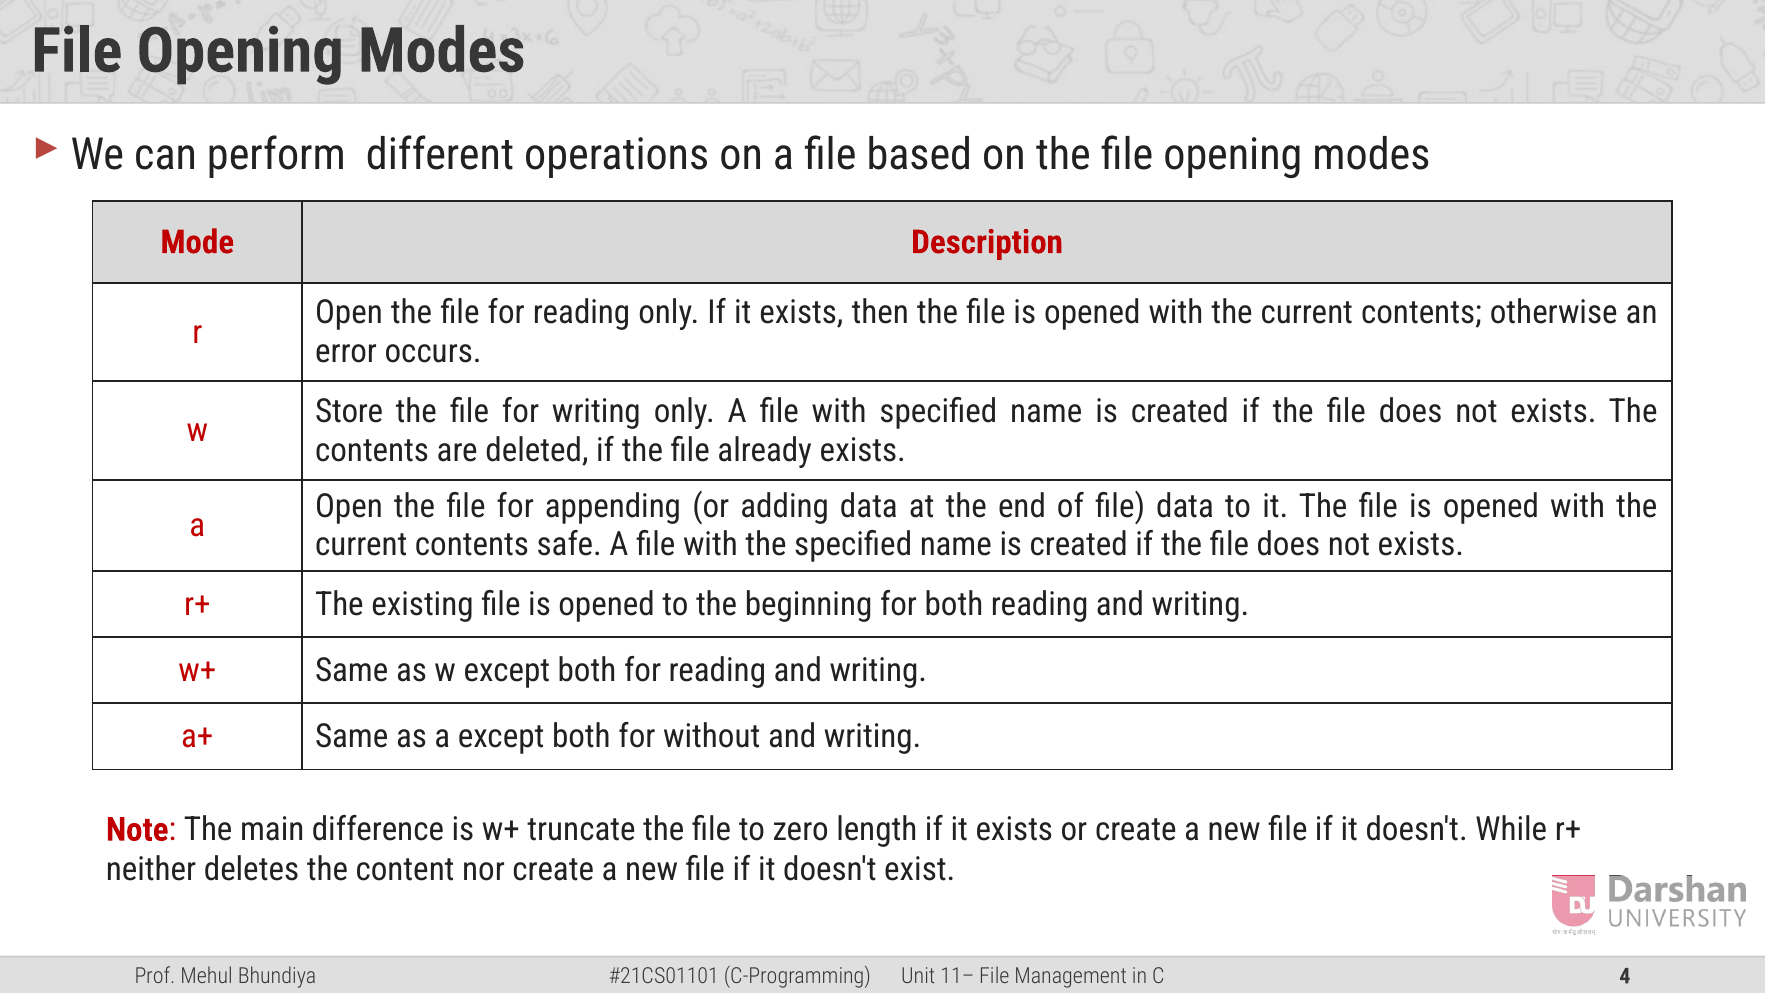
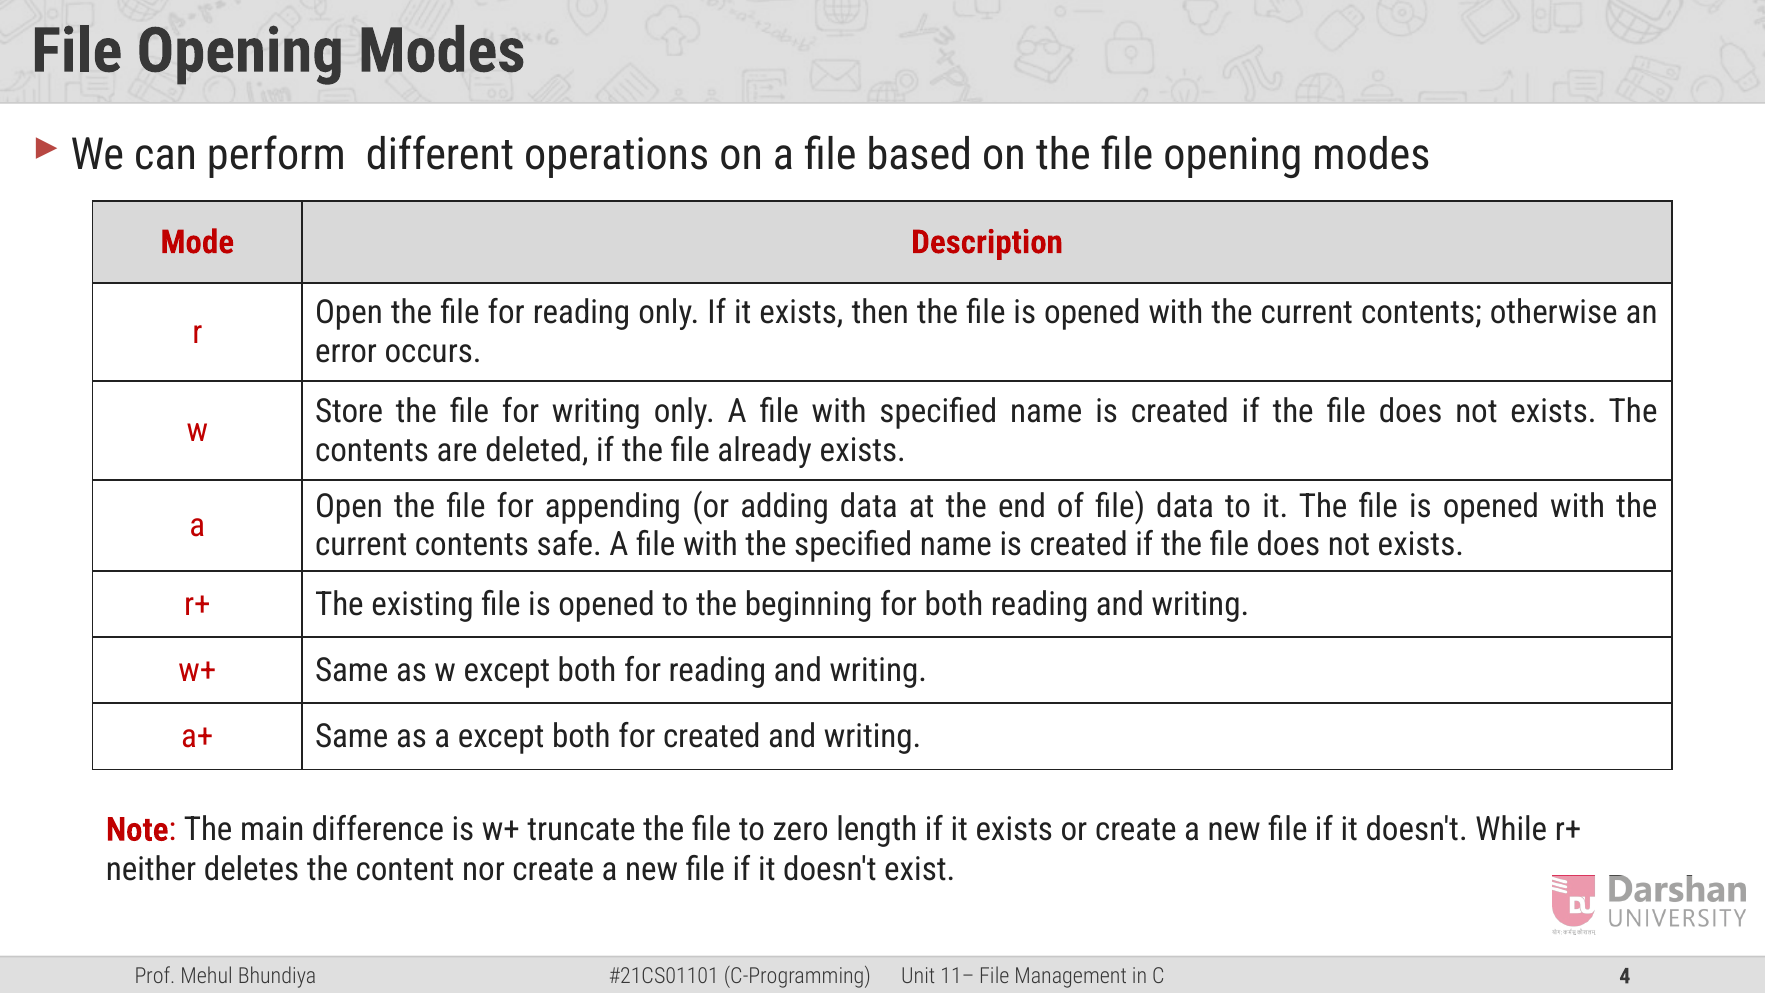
for without: without -> created (712, 736)
